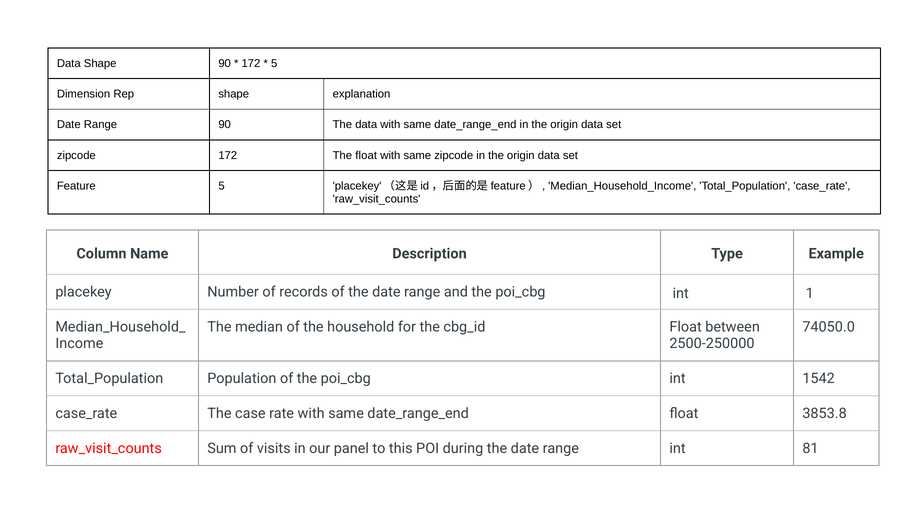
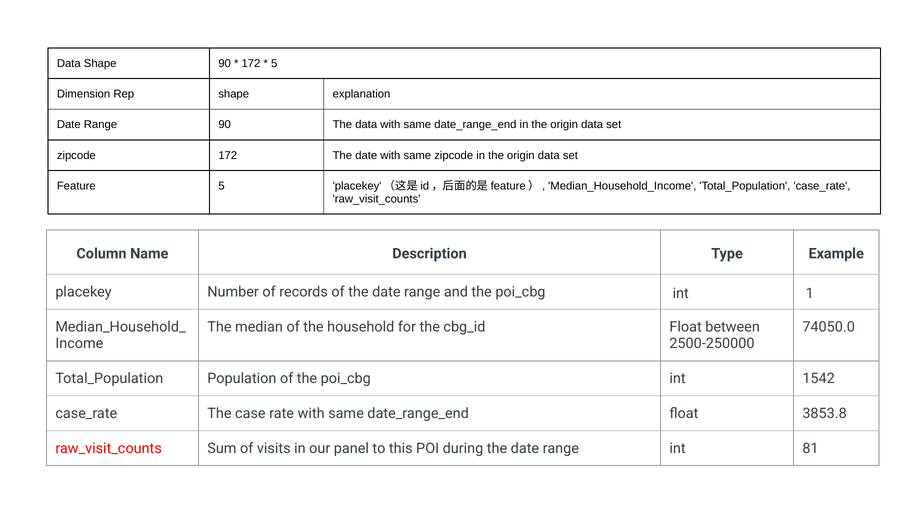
172 The float: float -> date (366, 155)
